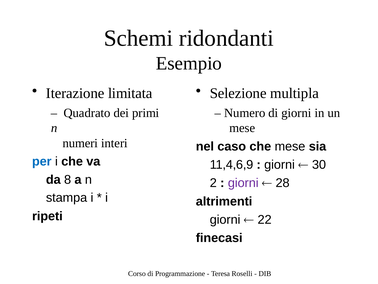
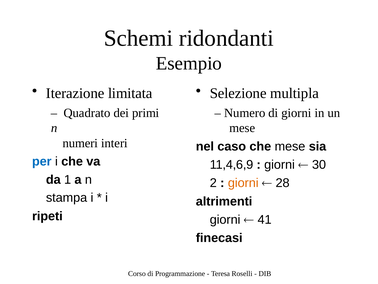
8: 8 -> 1 (68, 179)
giorni colour: purple -> orange (243, 183)
22: 22 -> 41 (265, 219)
